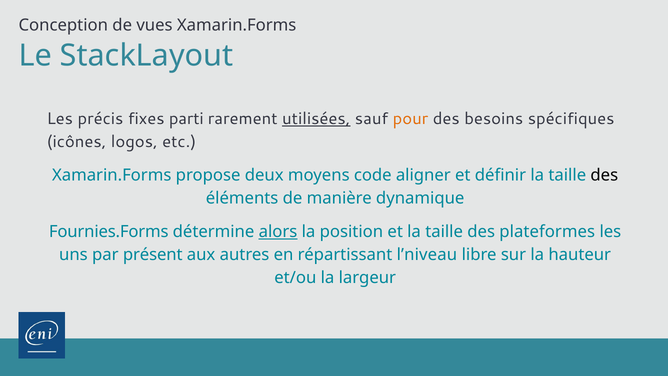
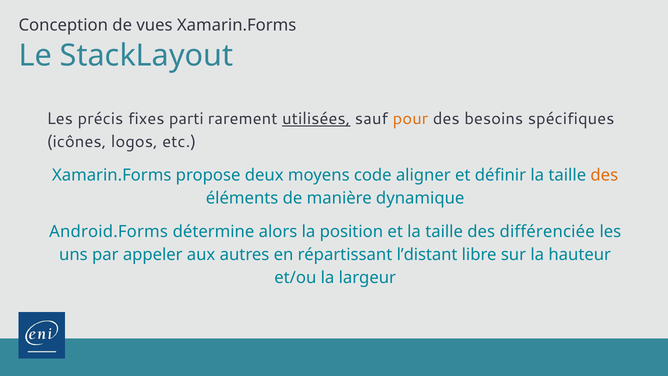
des colour: black -> orange (604, 175)
Fournies.Forms: Fournies.Forms -> Android.Forms (109, 232)
alors underline: present -> none (278, 232)
plateformes: plateformes -> différenciée (547, 232)
présent: présent -> appeler (153, 255)
l’niveau: l’niveau -> l’distant (427, 255)
